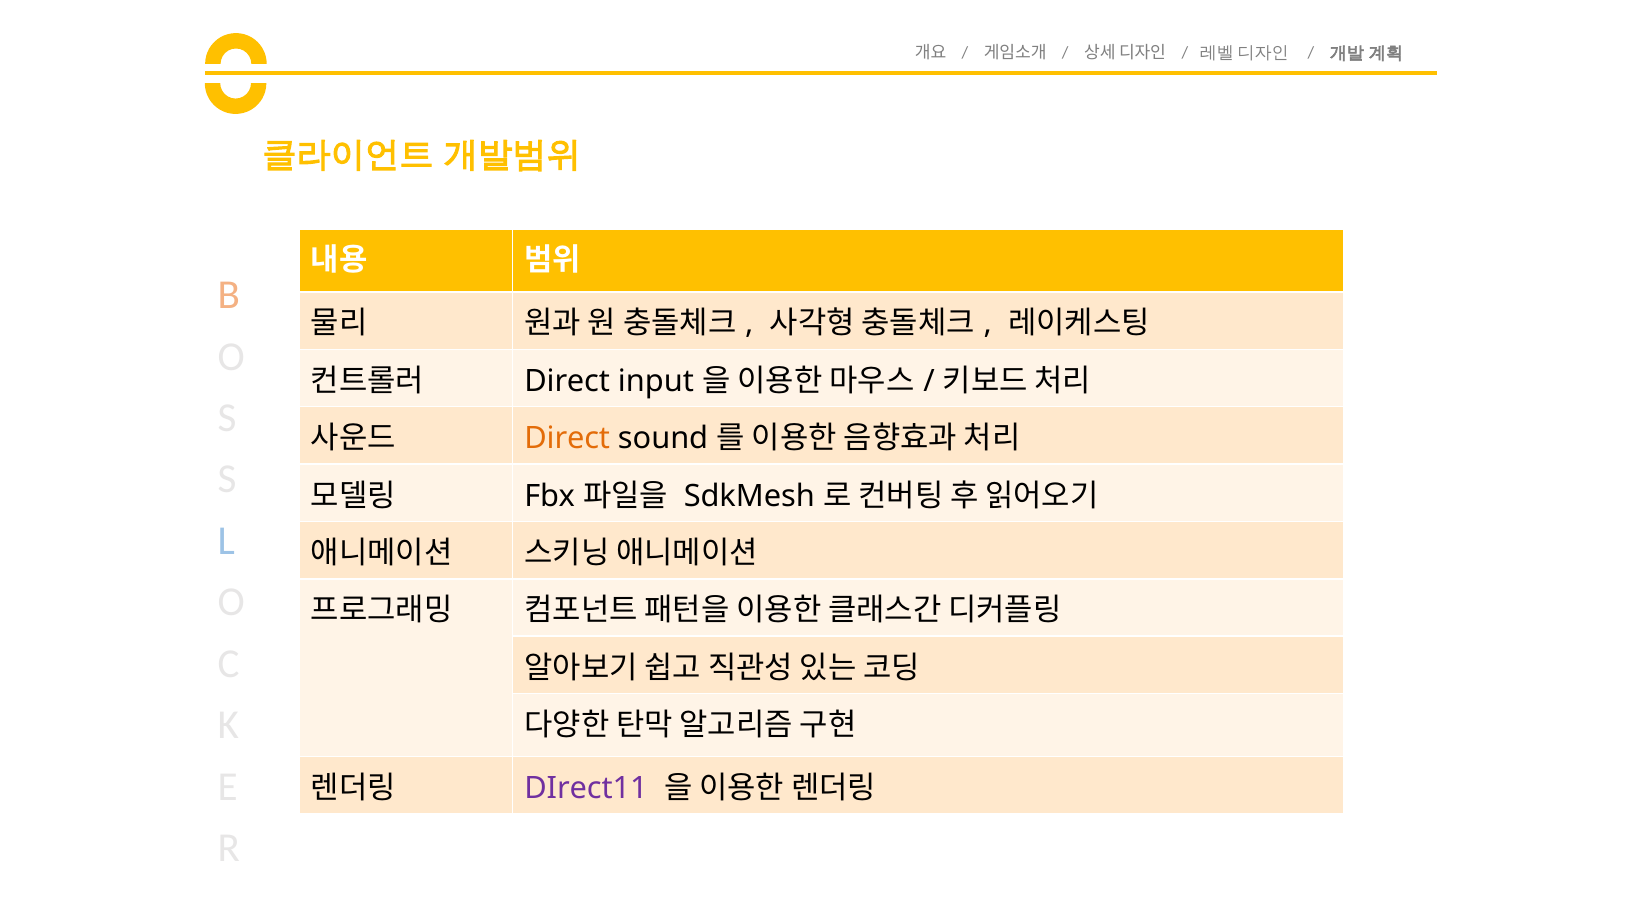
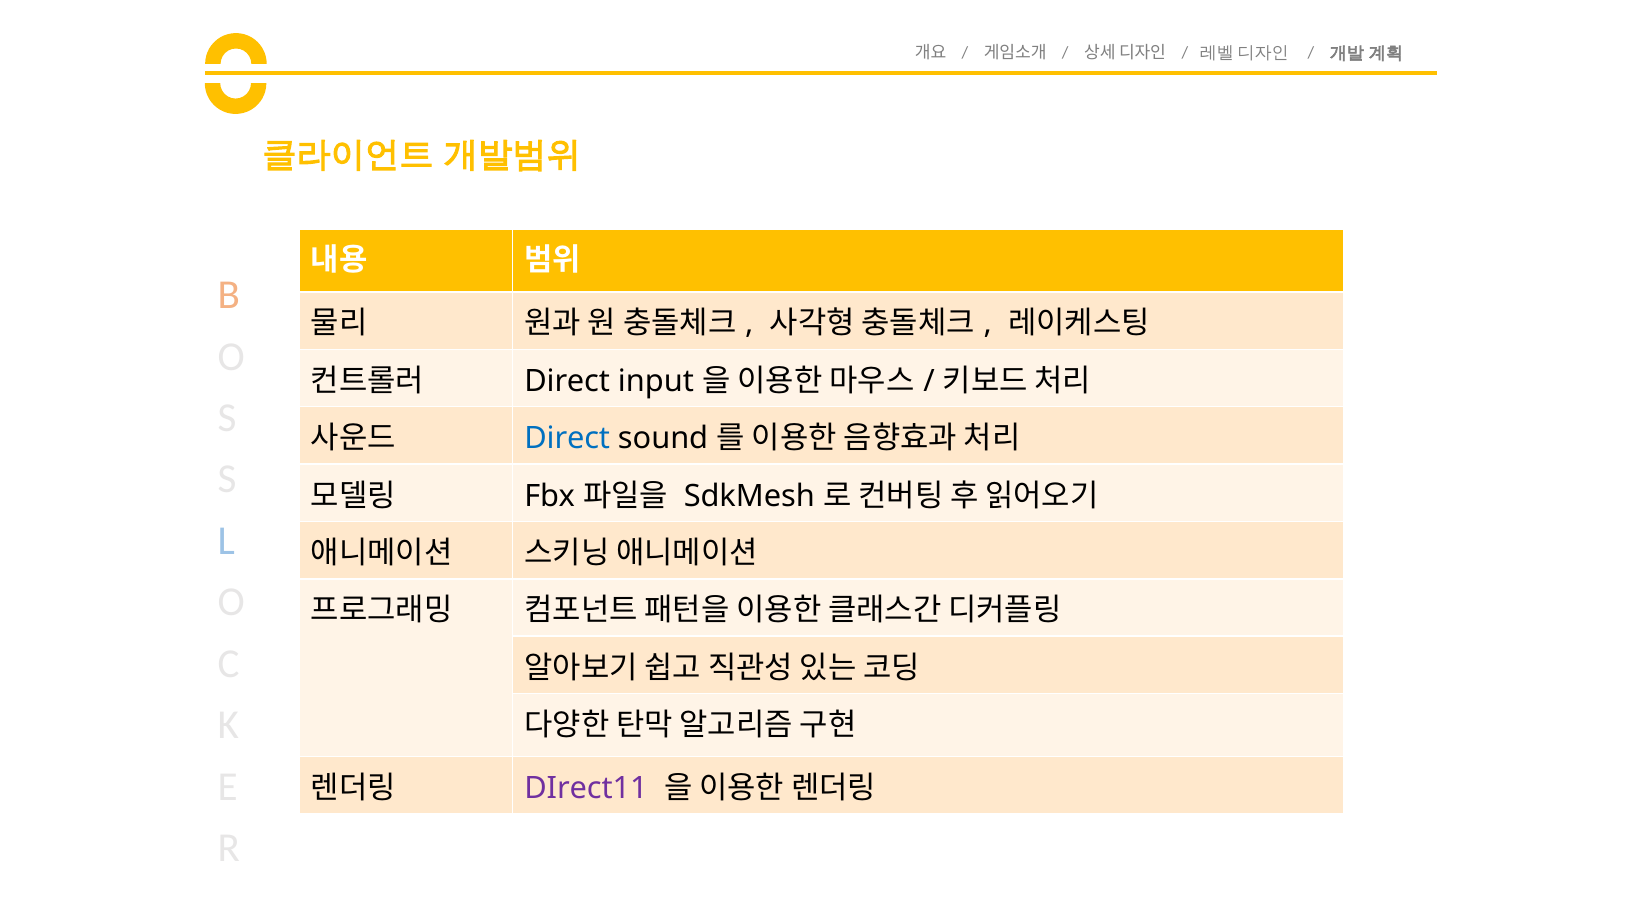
Direct colour: orange -> blue (567, 438)
